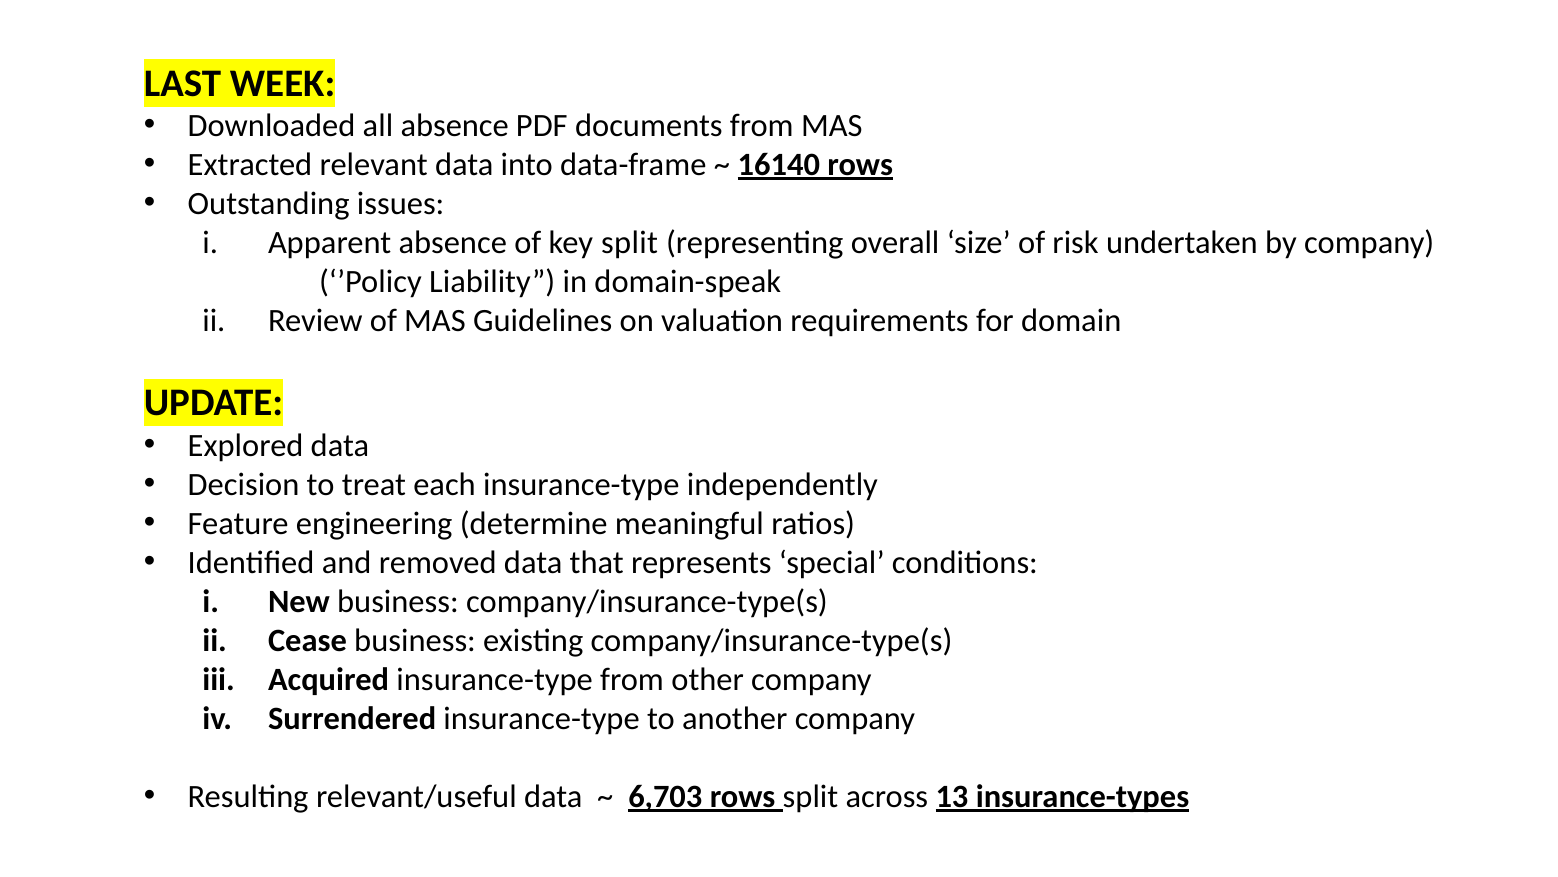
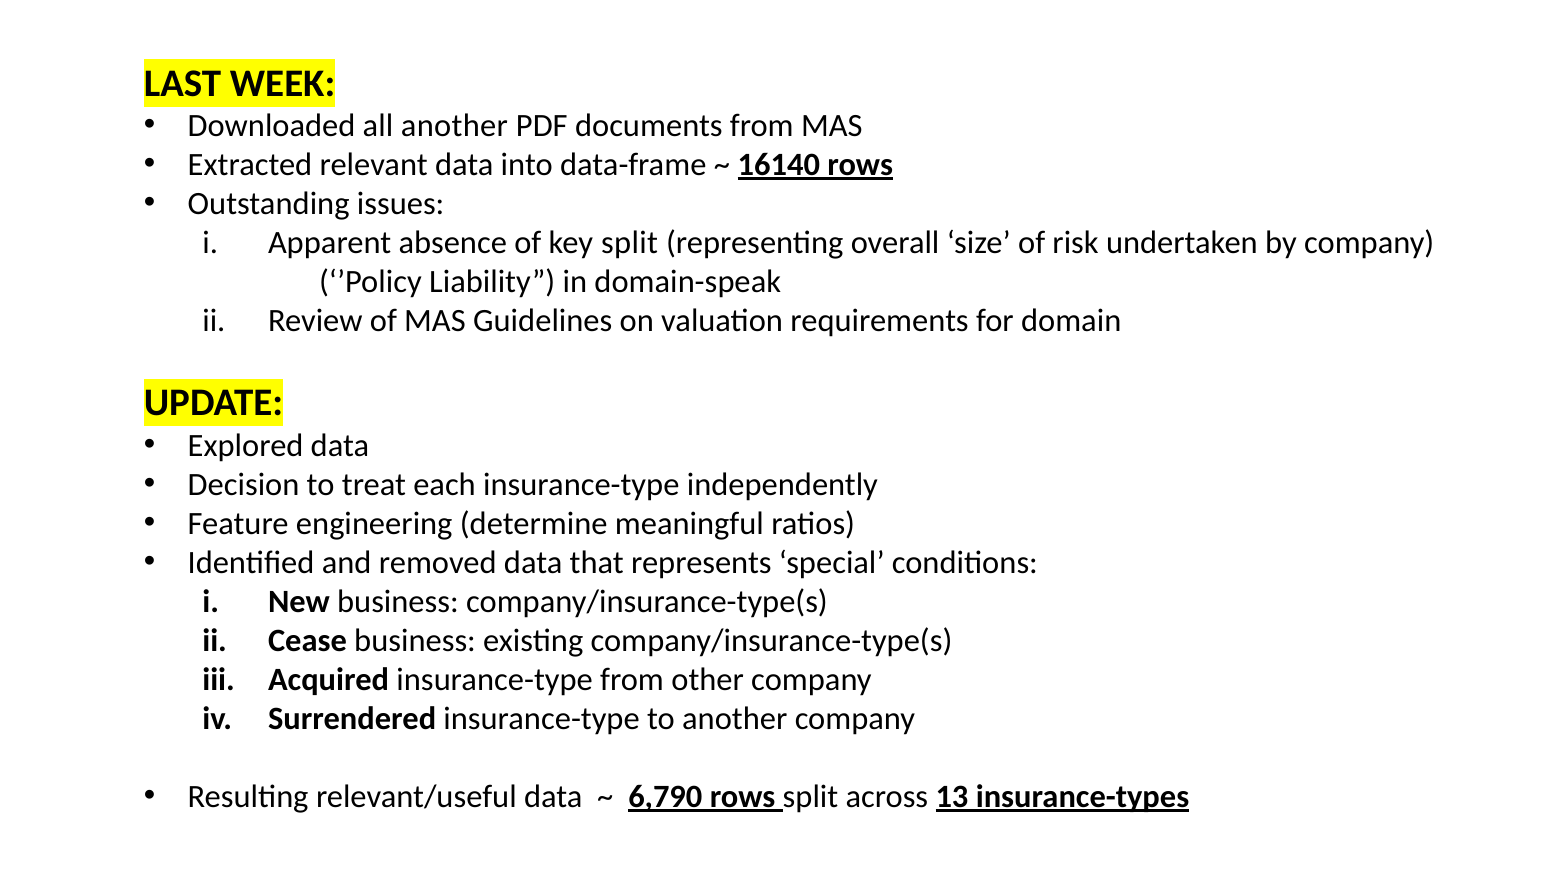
all absence: absence -> another (454, 126)
6,703: 6,703 -> 6,790 (665, 796)
